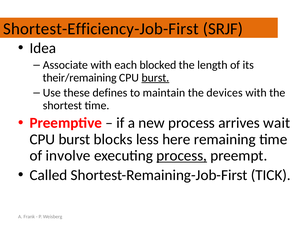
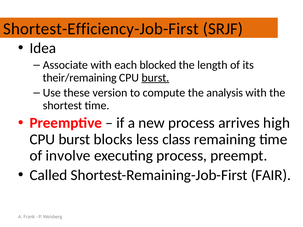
defines: defines -> version (110, 93)
maintain: maintain -> compute (164, 93)
devices: devices -> analysis (225, 93)
wait: wait -> high (277, 123)
here: here -> class (176, 139)
process underline: present -> none (182, 156)
TICK: TICK -> FAIR (271, 175)
